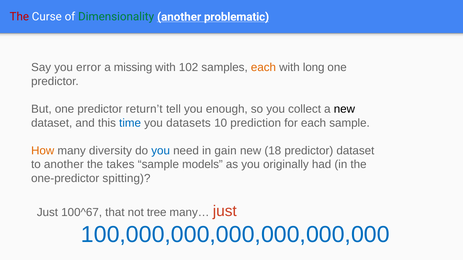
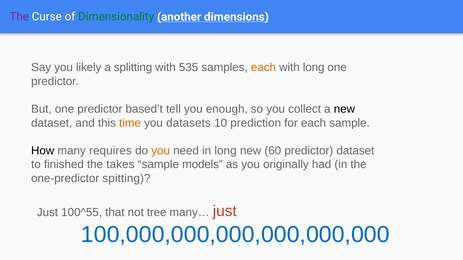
The colour: red -> purple (19, 17)
problematic: problematic -> dimensions (236, 17)
error: error -> likely (89, 68)
missing: missing -> splitting (133, 68)
102: 102 -> 535 (189, 68)
return’t: return’t -> based’t (144, 109)
time colour: blue -> orange (130, 123)
How colour: orange -> black (43, 151)
diversity: diversity -> requires (110, 151)
you colour: blue -> orange (161, 151)
in gain: gain -> long (226, 151)
18: 18 -> 60 (273, 151)
to another: another -> finished (64, 165)
100^67: 100^67 -> 100^55 (82, 213)
